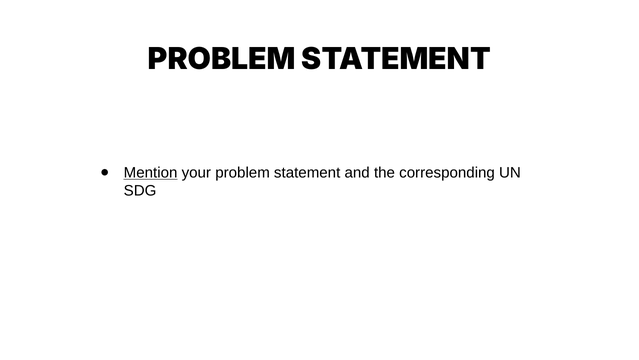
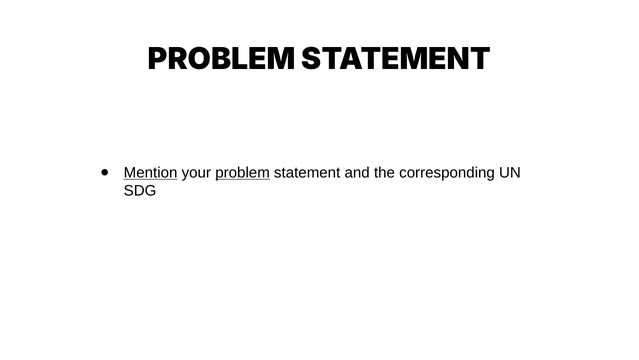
problem underline: none -> present (243, 172)
